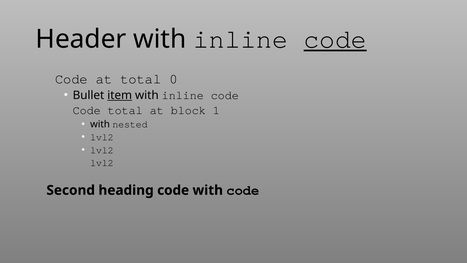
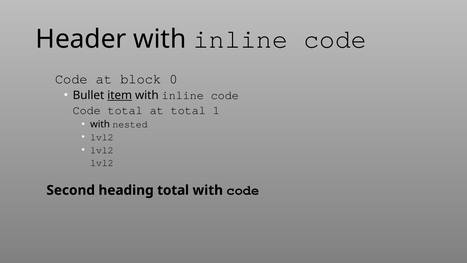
code underline: present -> none (335, 39)
at total: total -> block (141, 79)
at block: block -> total (188, 110)
heading code: code -> total (173, 190)
